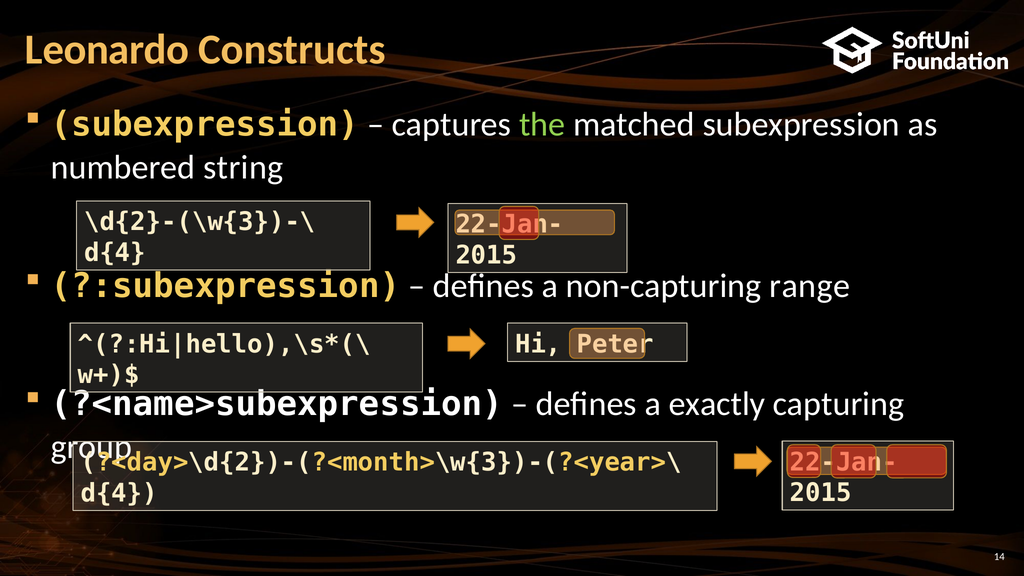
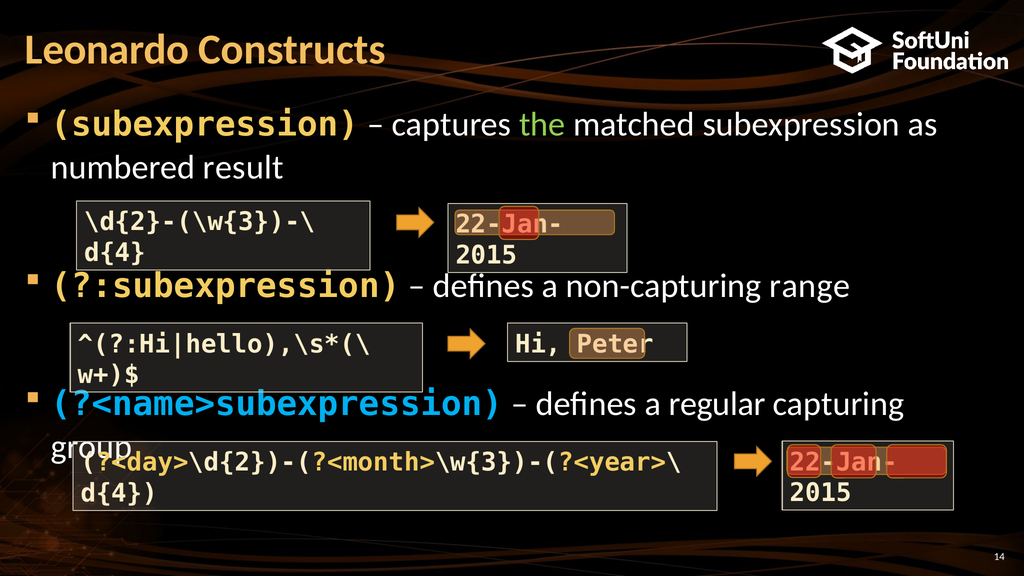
string: string -> result (243, 168)
?<name>subexpression colour: white -> light blue (277, 404)
exactly: exactly -> regular (717, 404)
